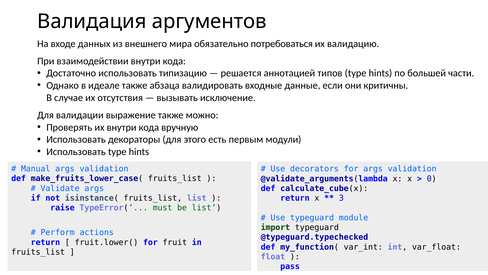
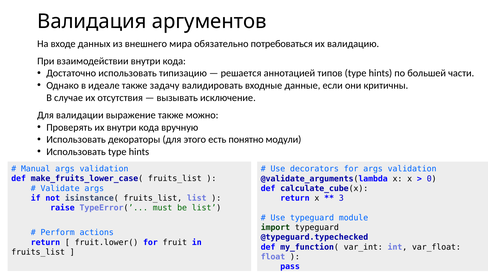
абзаца: абзаца -> задачу (165, 85)
первым: первым -> понятно (246, 139)
